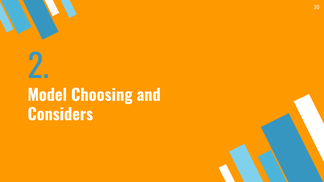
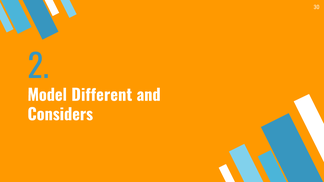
Choosing: Choosing -> Different (102, 96)
